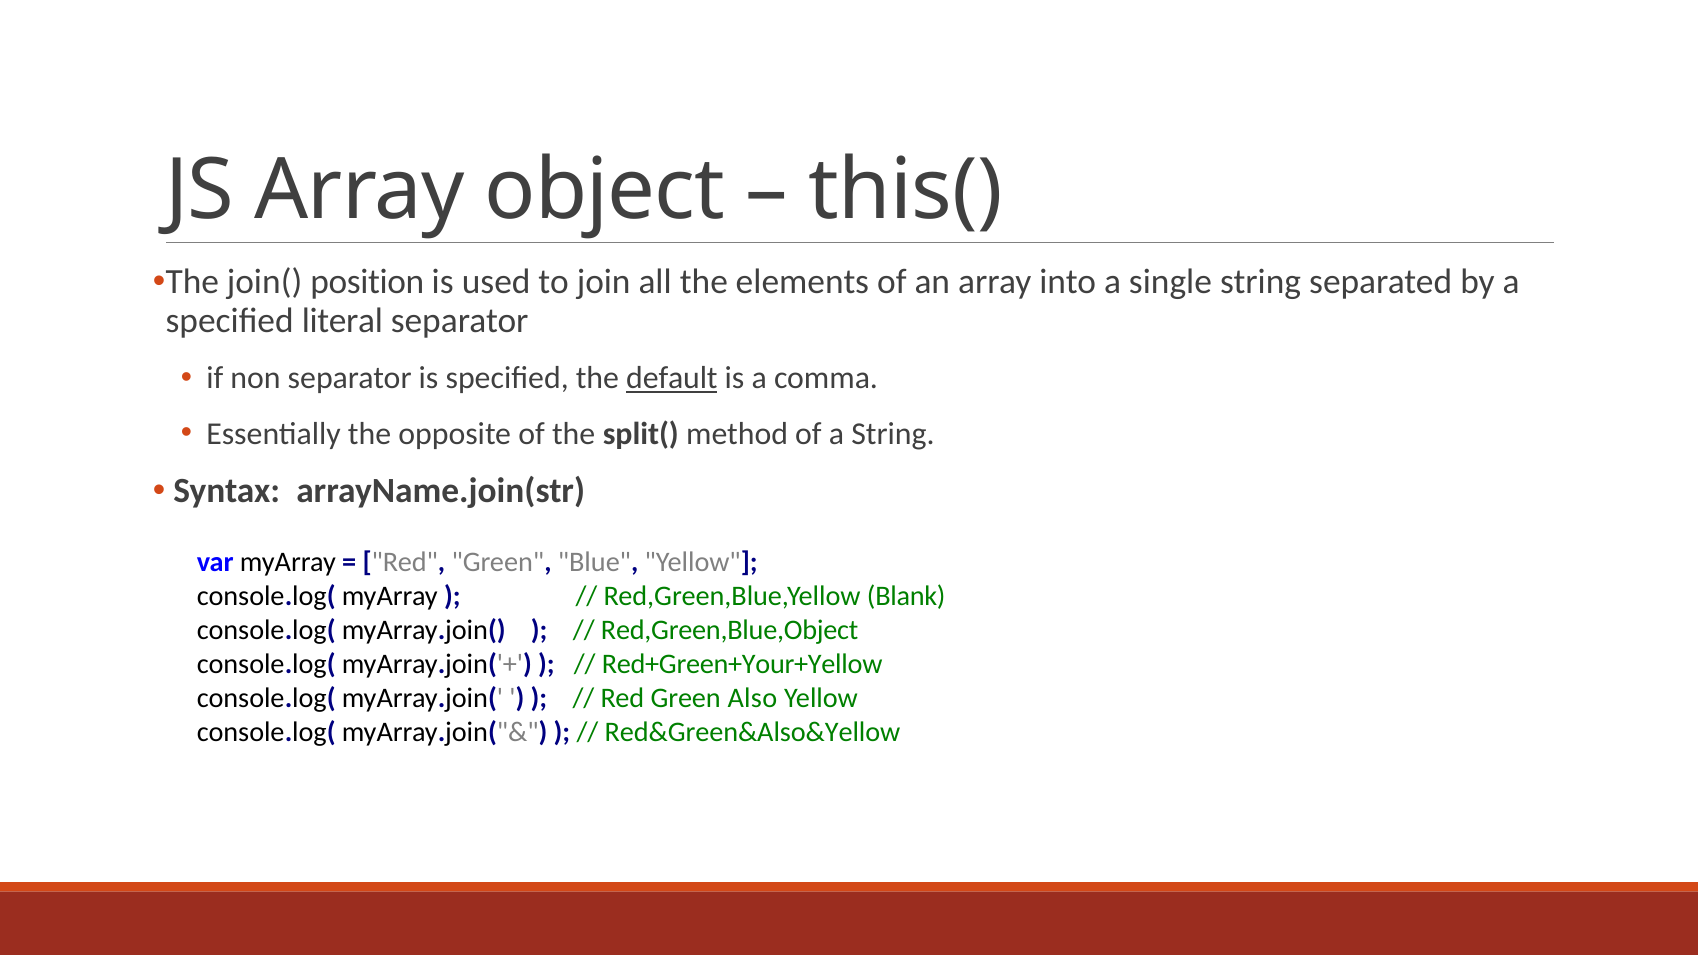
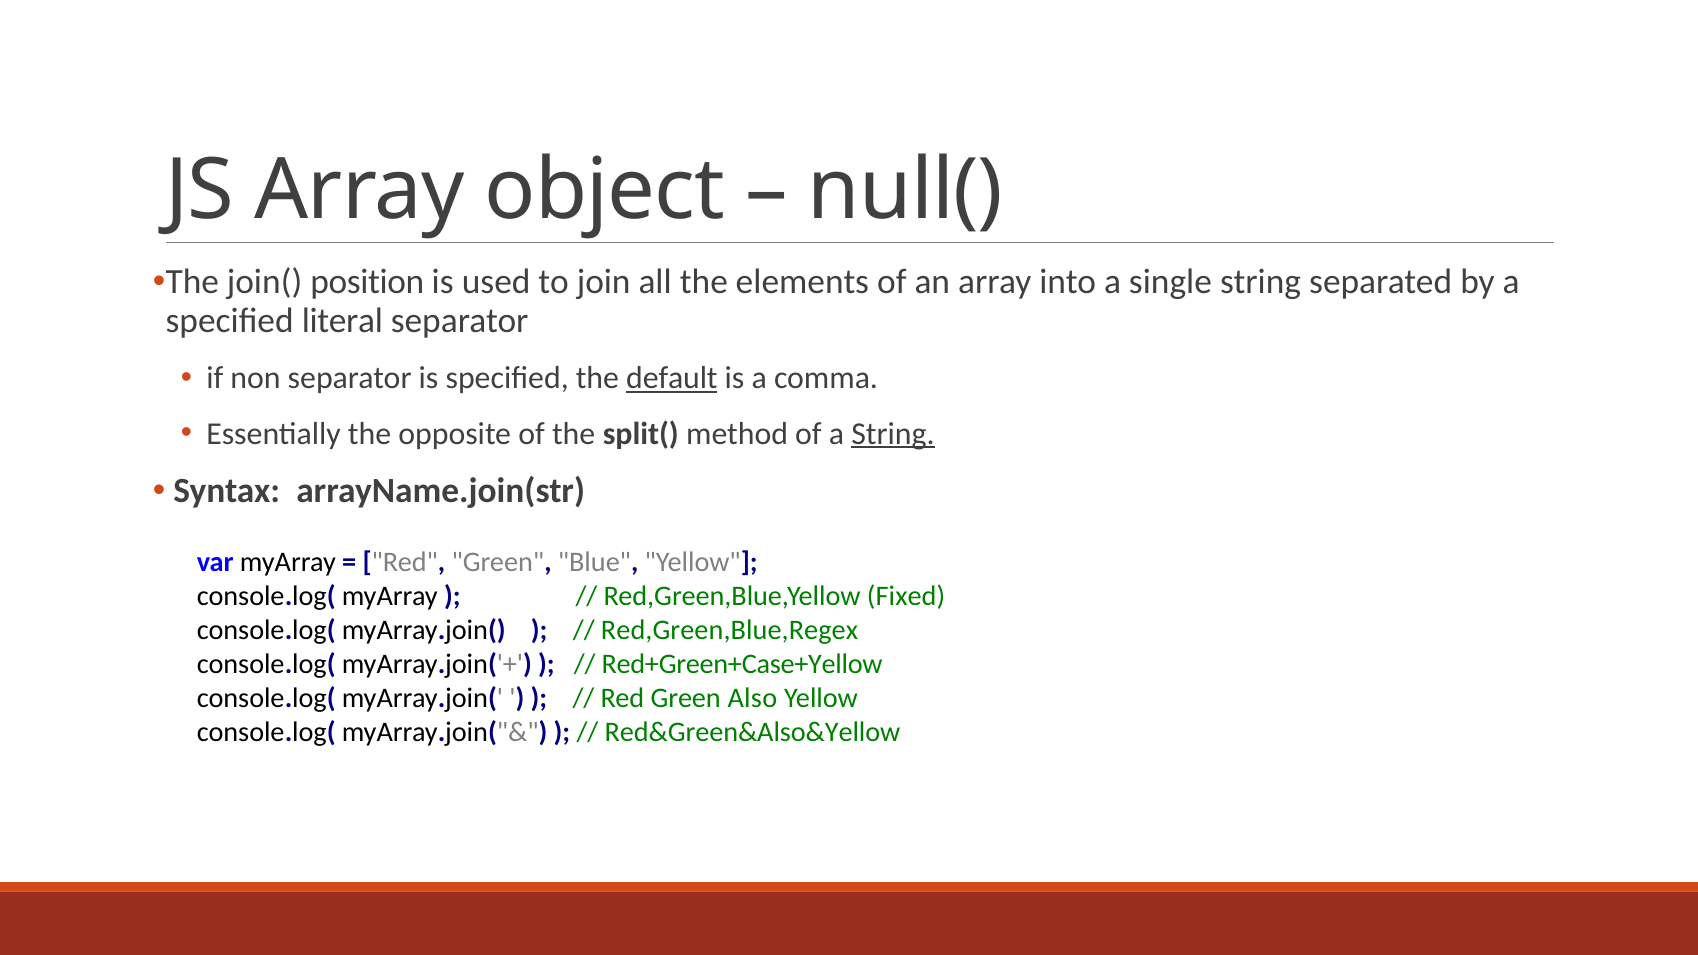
this(: this( -> null( (906, 190)
String underline: none -> present (893, 434)
Blank: Blank -> Fixed (906, 596)
Red,Green,Blue,Object: Red,Green,Blue,Object -> Red,Green,Blue,Regex (730, 630)
Red+Green+Your+Yellow: Red+Green+Your+Yellow -> Red+Green+Case+Yellow (742, 664)
